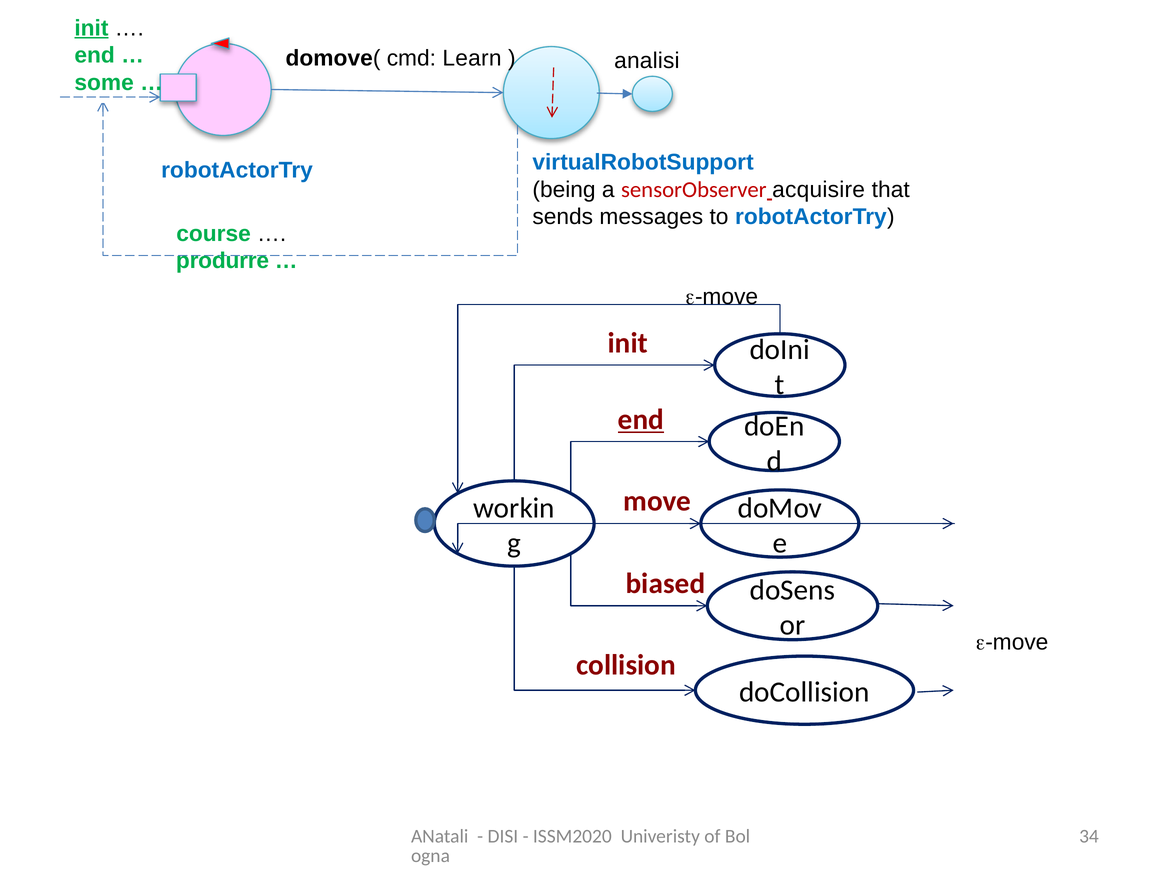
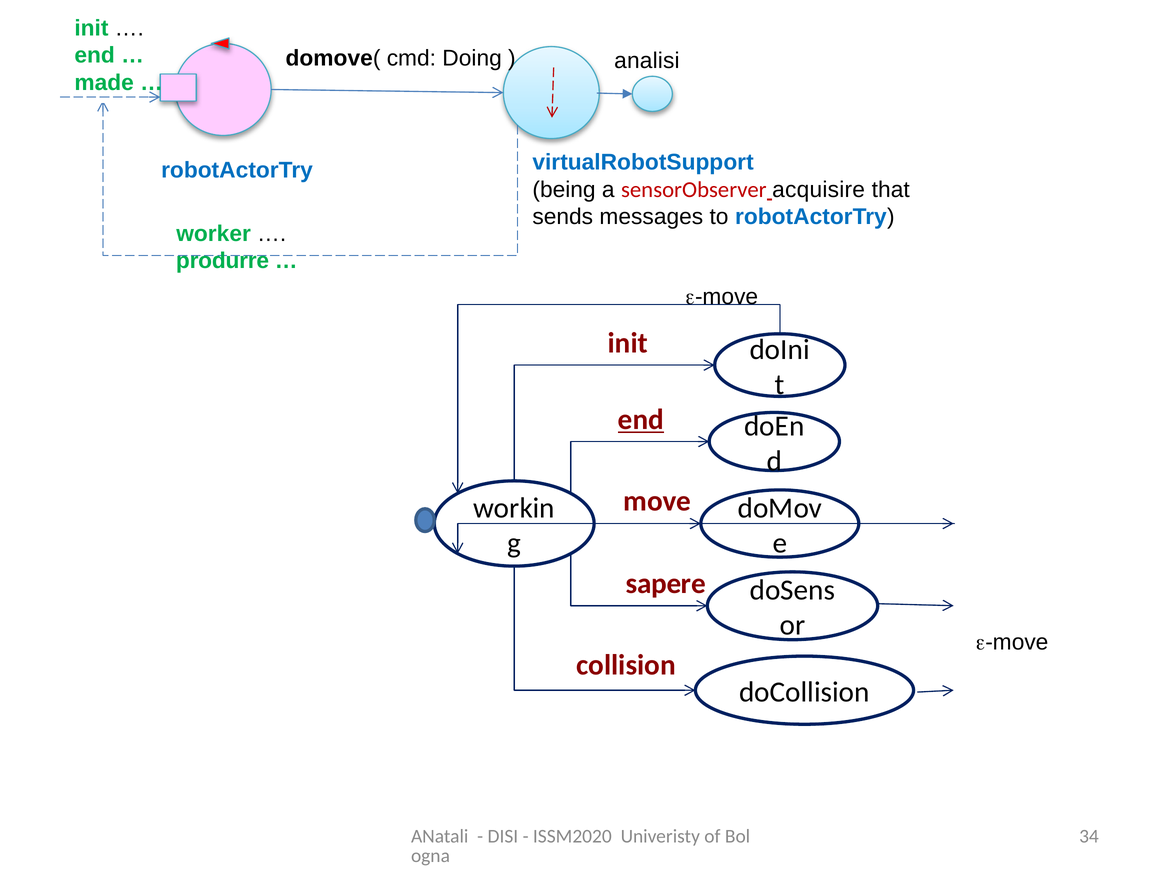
init underline: present -> none (91, 28)
Learn: Learn -> Doing (472, 58)
some: some -> made (104, 83)
course: course -> worker (214, 234)
biased: biased -> sapere (666, 584)
